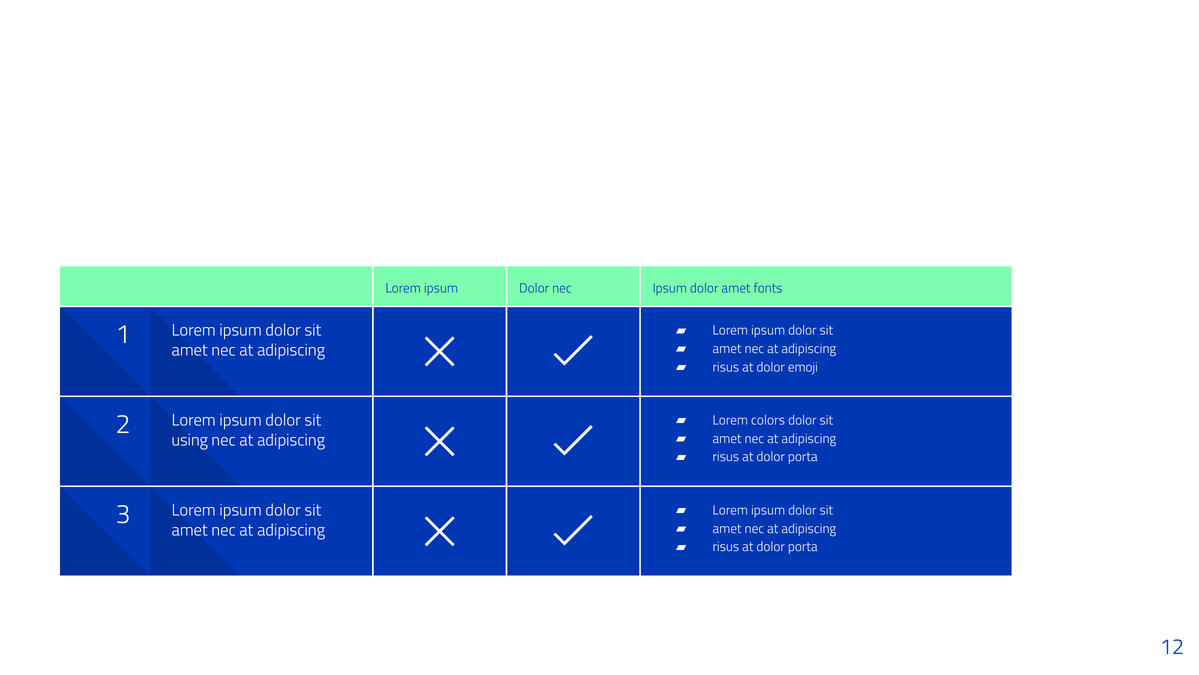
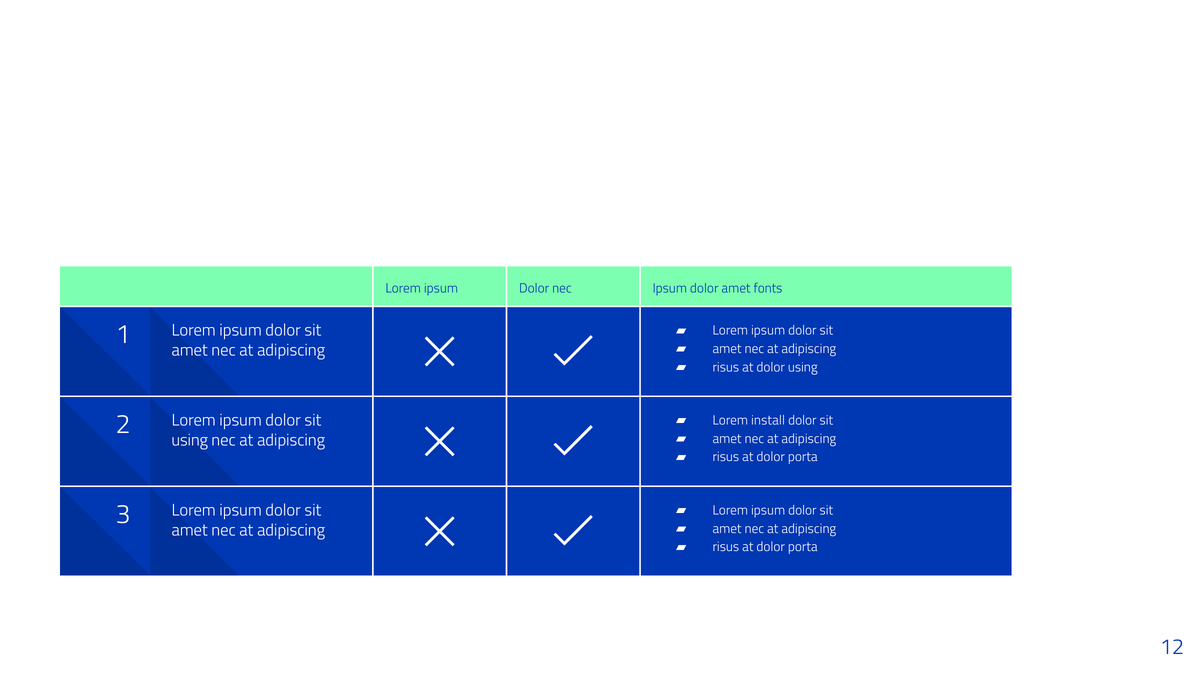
dolor emoji: emoji -> using (803, 367)
colors: colors -> install (768, 420)
